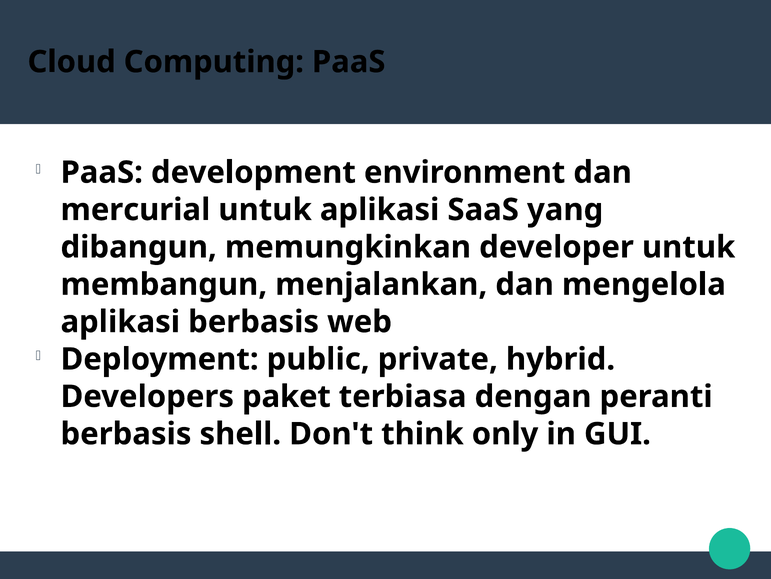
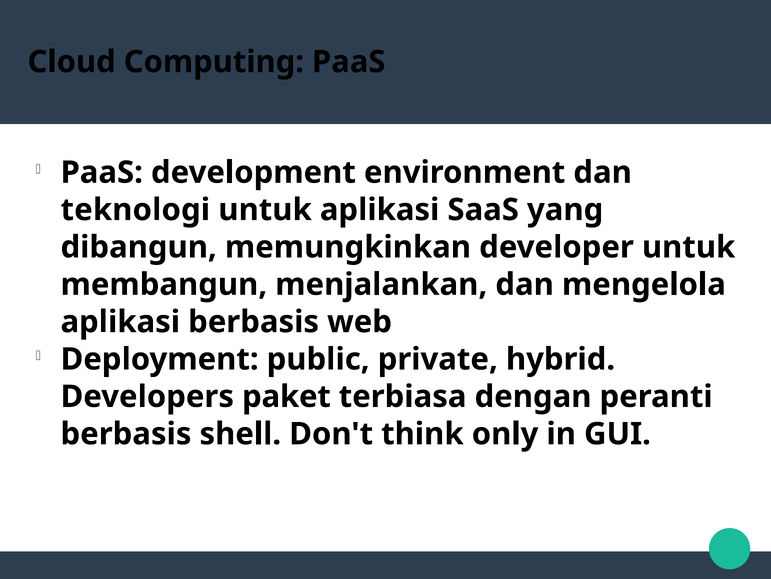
mercurial: mercurial -> teknologi (135, 210)
